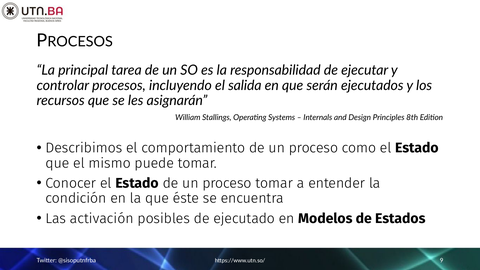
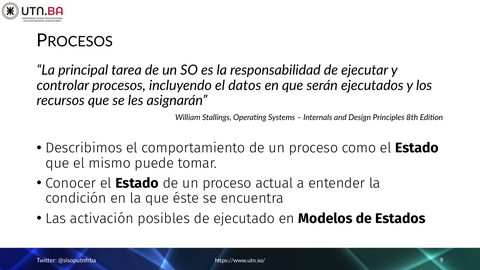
salida: salida -> datos (245, 85)
proceso tomar: tomar -> actual (274, 183)
